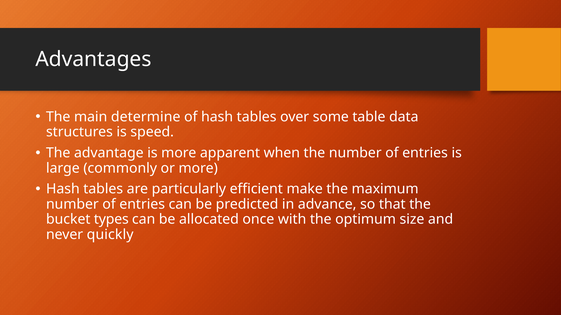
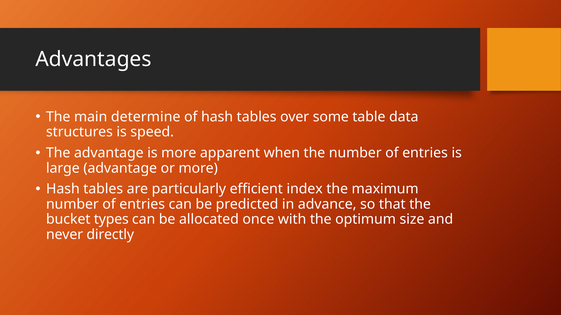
large commonly: commonly -> advantage (120, 168)
make: make -> index (305, 189)
quickly: quickly -> directly (110, 235)
